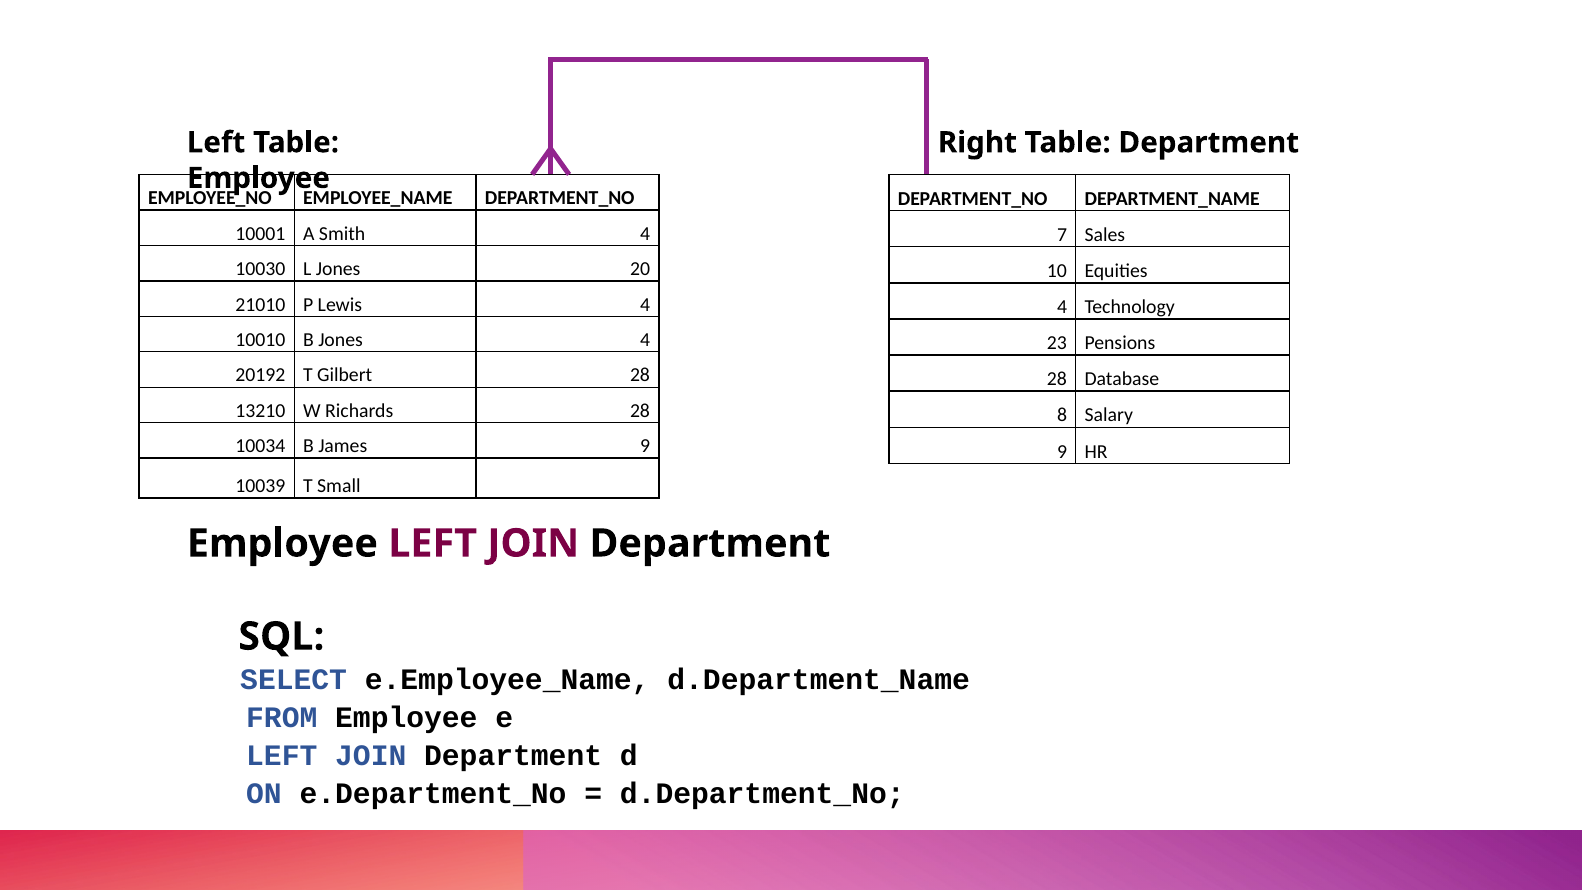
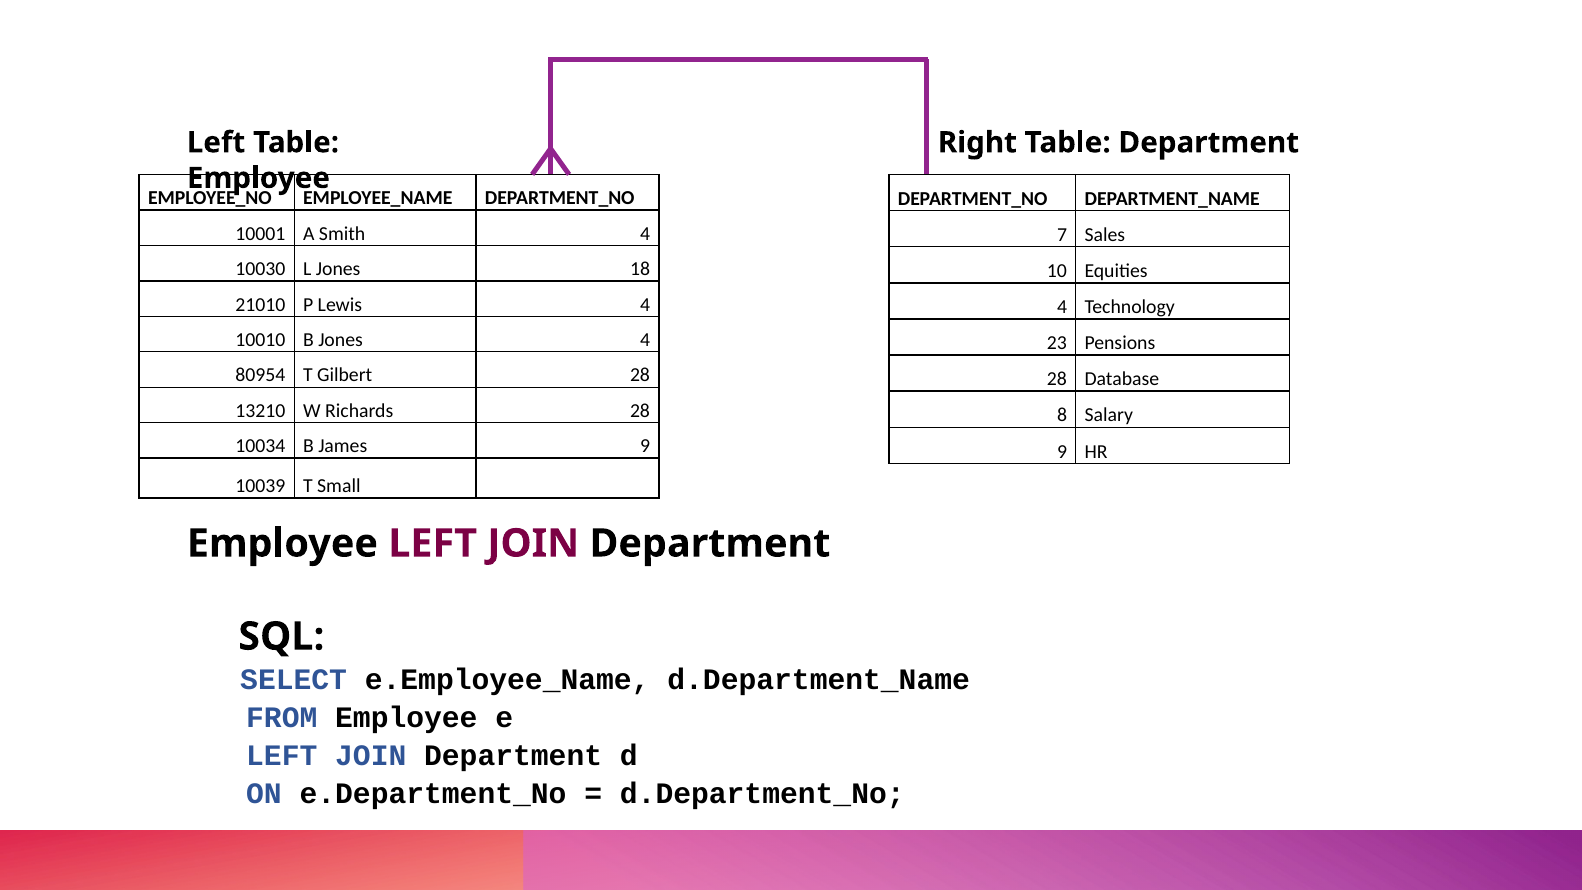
20: 20 -> 18 (640, 269)
20192: 20192 -> 80954 (260, 375)
